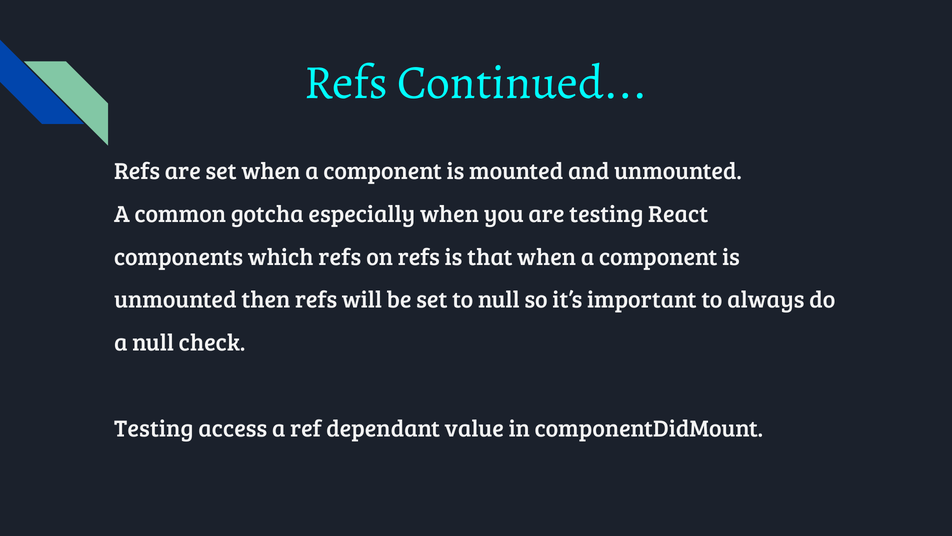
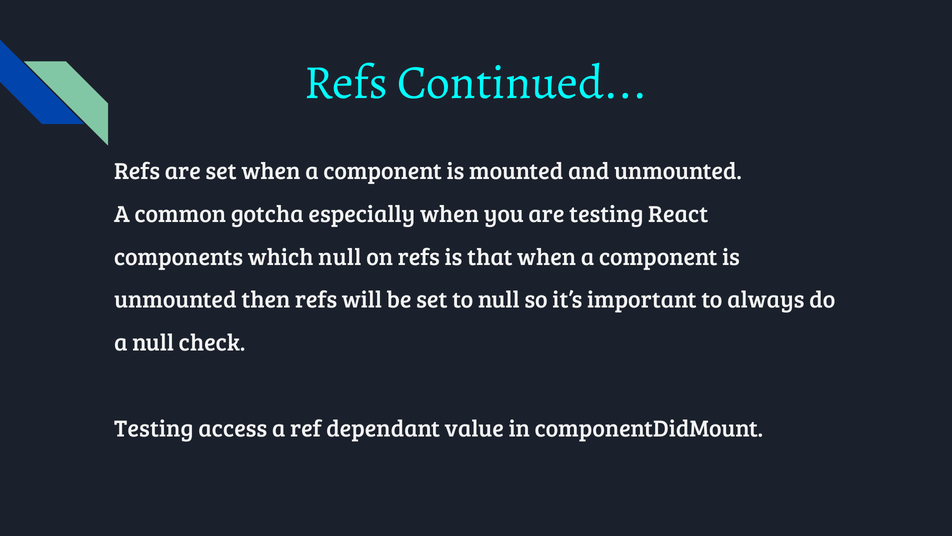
which refs: refs -> null (340, 257)
